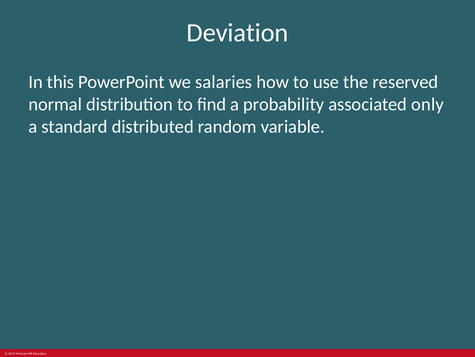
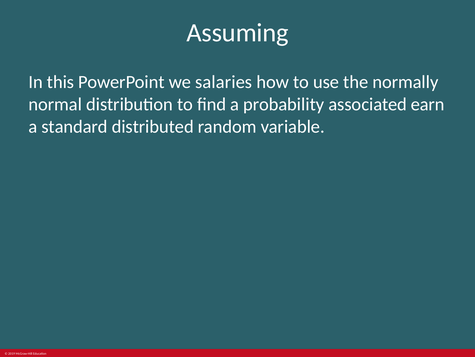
Deviation: Deviation -> Assuming (238, 33)
reserved: reserved -> normally (405, 82)
only: only -> earn (428, 104)
